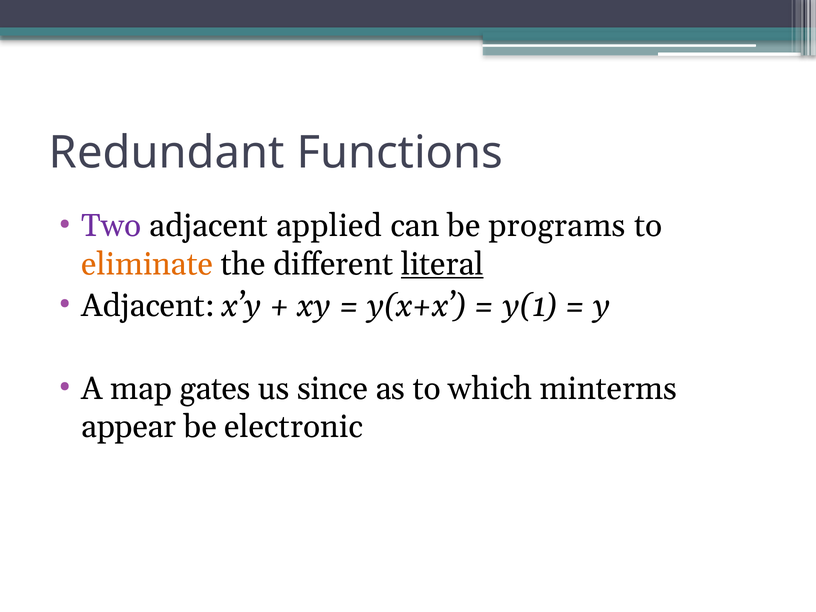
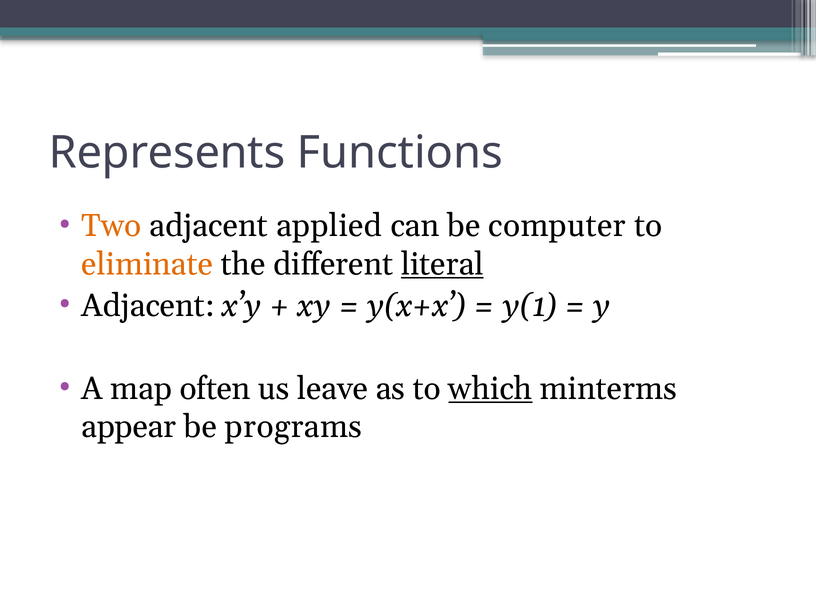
Redundant: Redundant -> Represents (167, 153)
Two colour: purple -> orange (111, 226)
programs: programs -> computer (557, 226)
gates: gates -> often (215, 389)
since: since -> leave (333, 389)
which underline: none -> present (490, 389)
electronic: electronic -> programs (294, 427)
